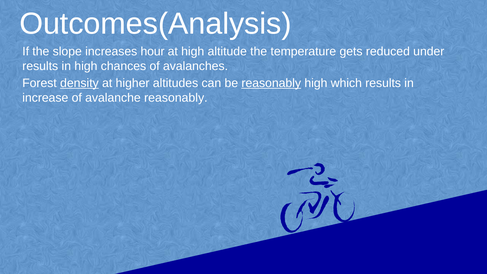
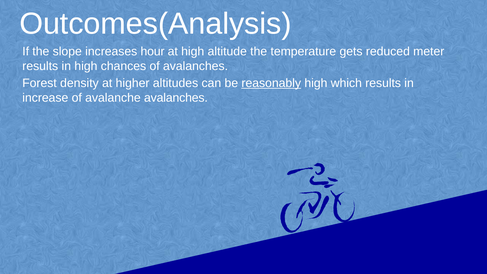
under: under -> meter (429, 52)
density underline: present -> none (79, 83)
avalanche reasonably: reasonably -> avalanches (176, 98)
